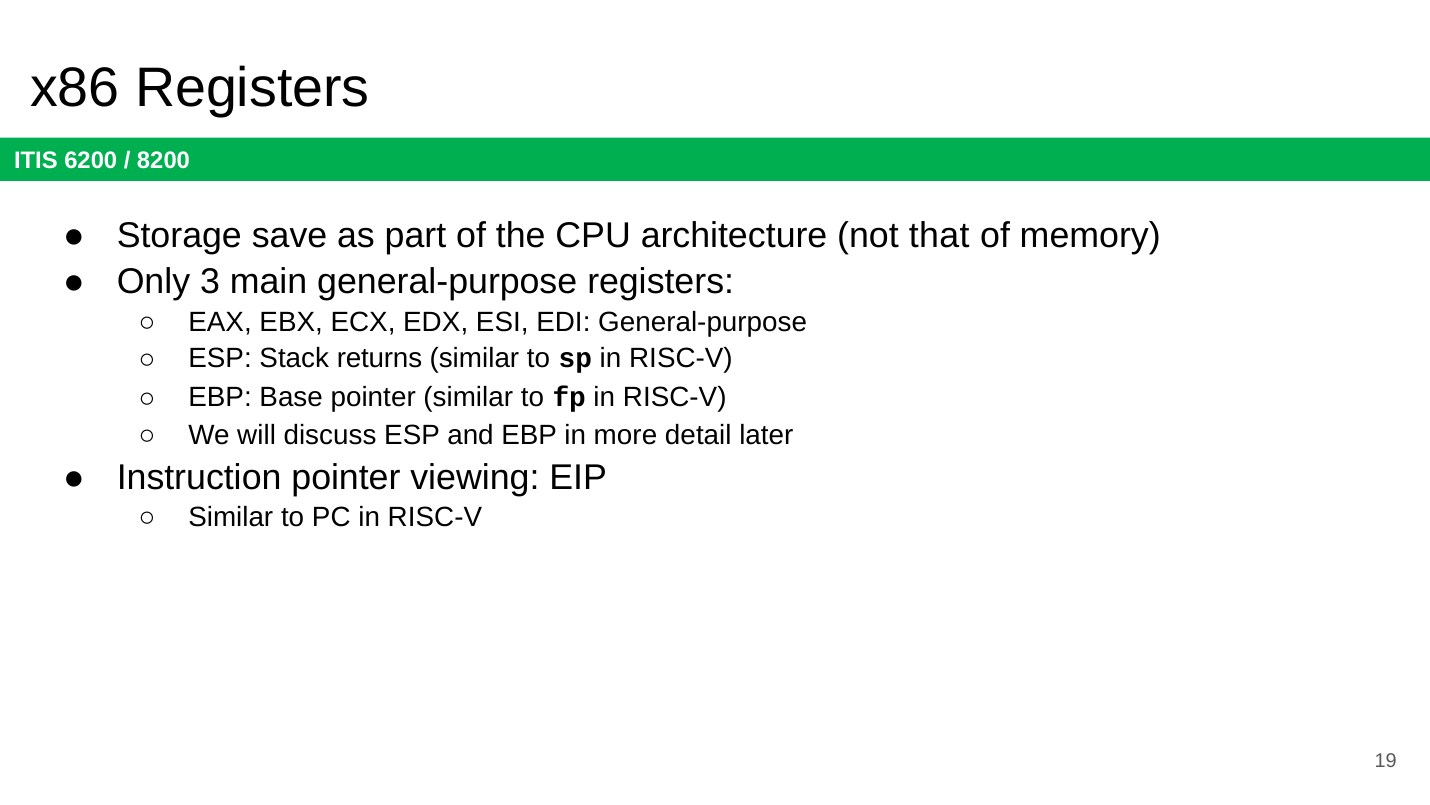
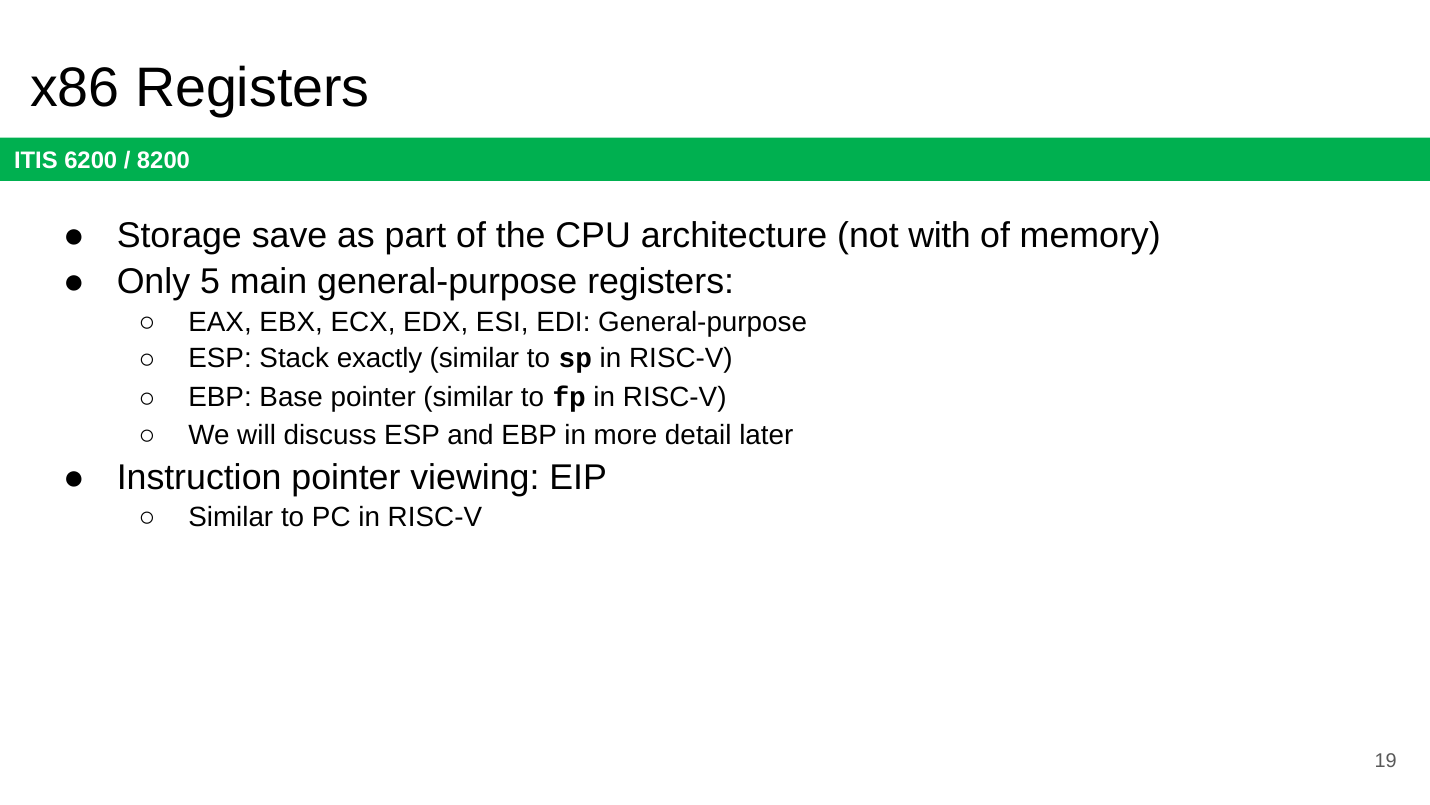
that: that -> with (940, 236)
3: 3 -> 5 (210, 282)
returns: returns -> exactly (379, 358)
